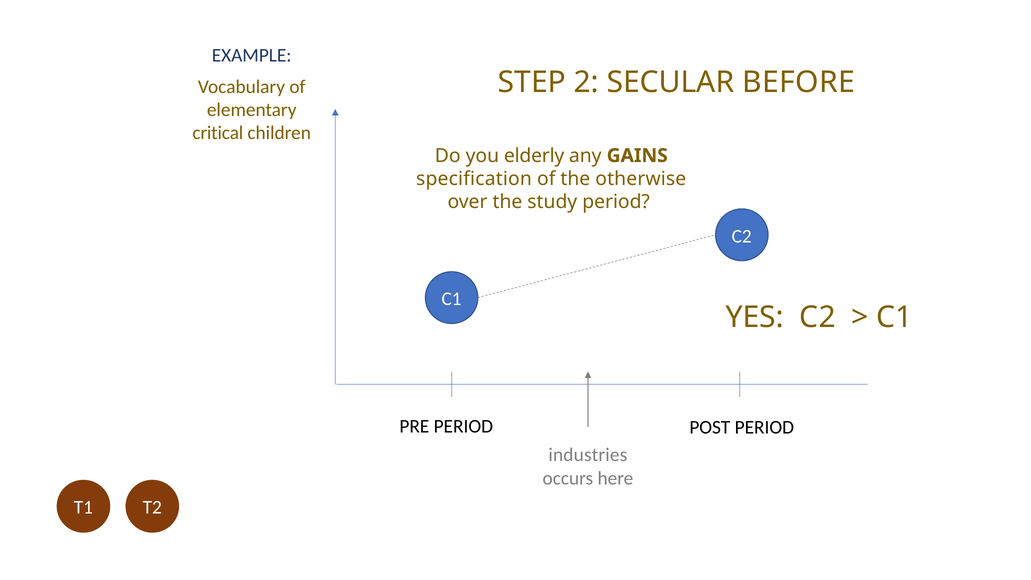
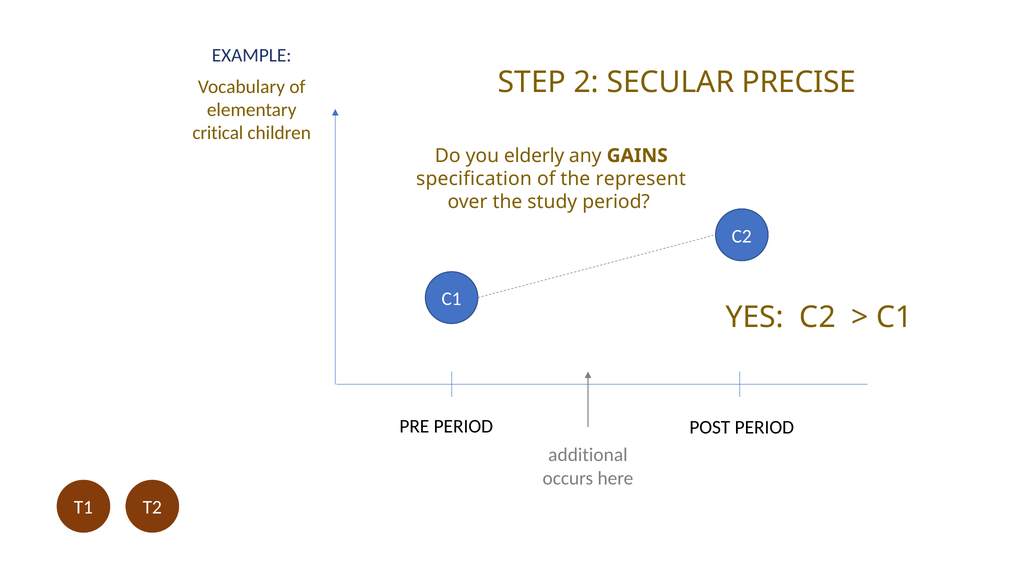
BEFORE: BEFORE -> PRECISE (799, 82)
otherwise: otherwise -> represent (641, 179)
industries: industries -> additional (588, 455)
